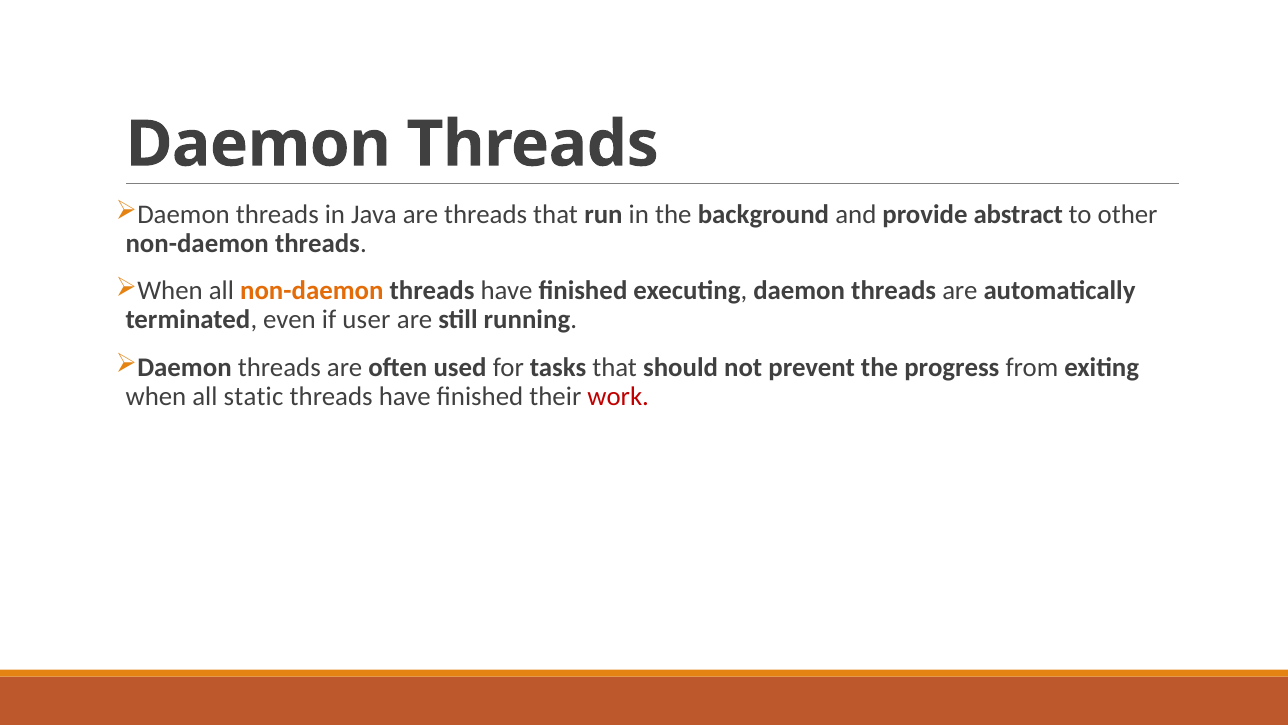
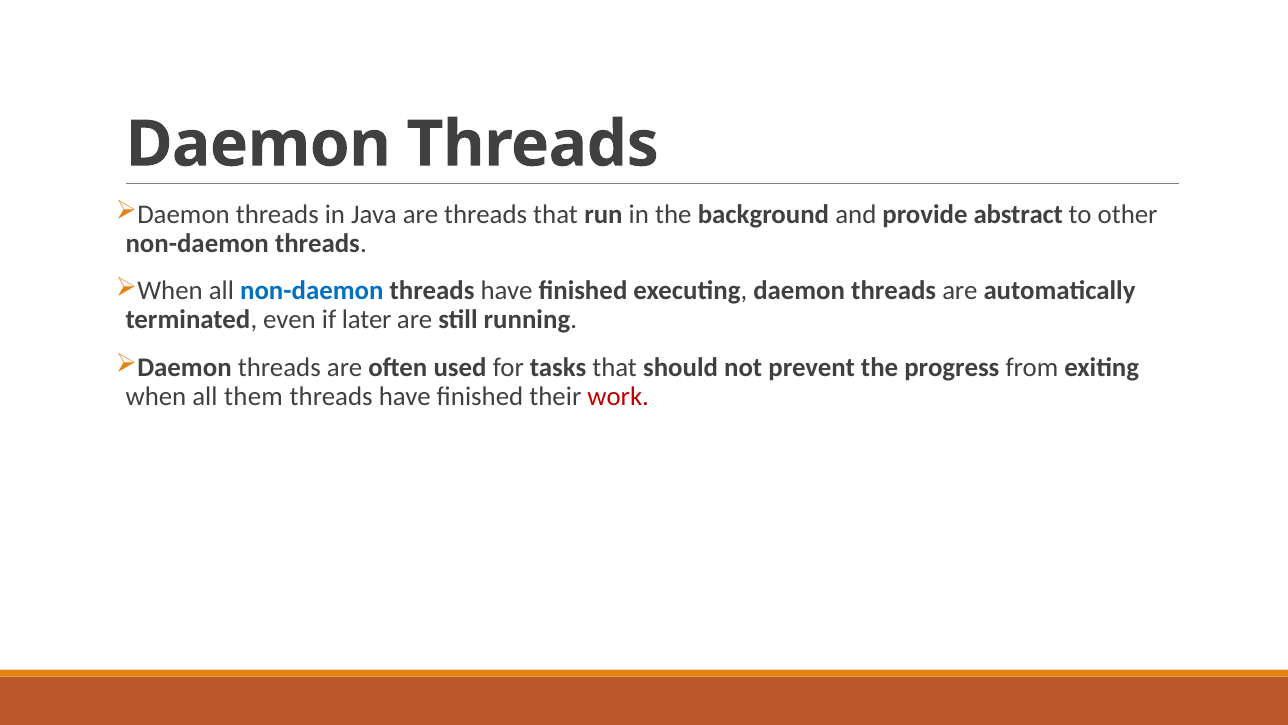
non-daemon colour: orange -> blue (312, 291)
user: user -> later (367, 320)
static: static -> them (253, 397)
